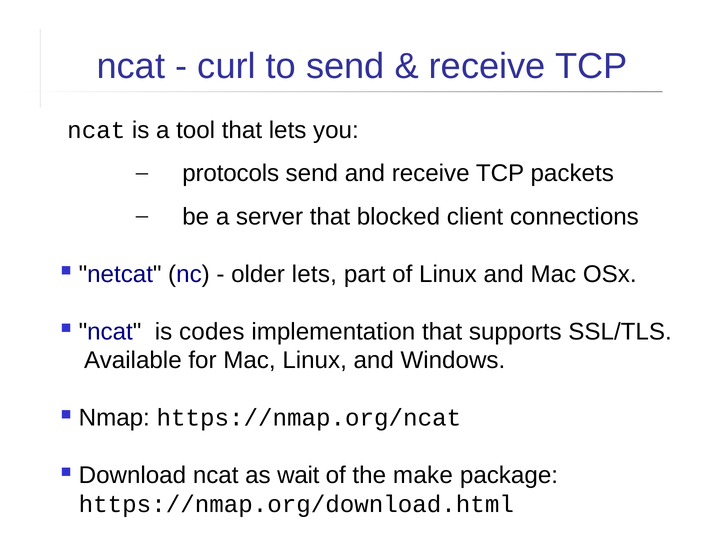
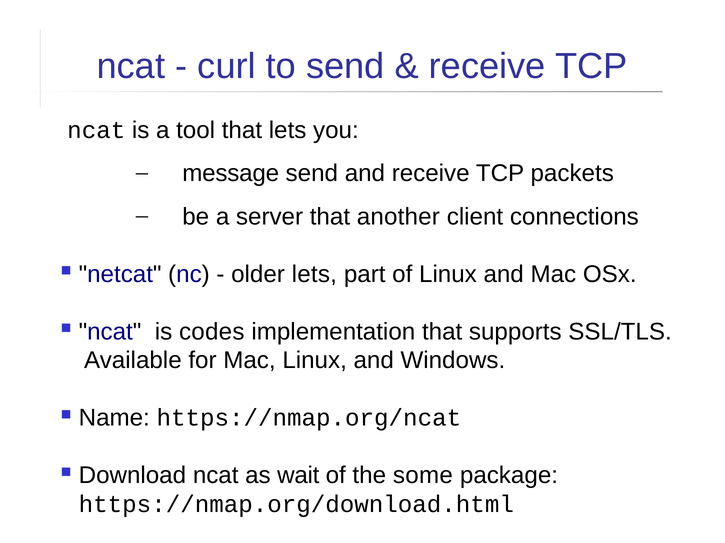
protocols: protocols -> message (231, 174)
blocked: blocked -> another (398, 217)
Nmap: Nmap -> Name (114, 419)
make: make -> some (423, 476)
